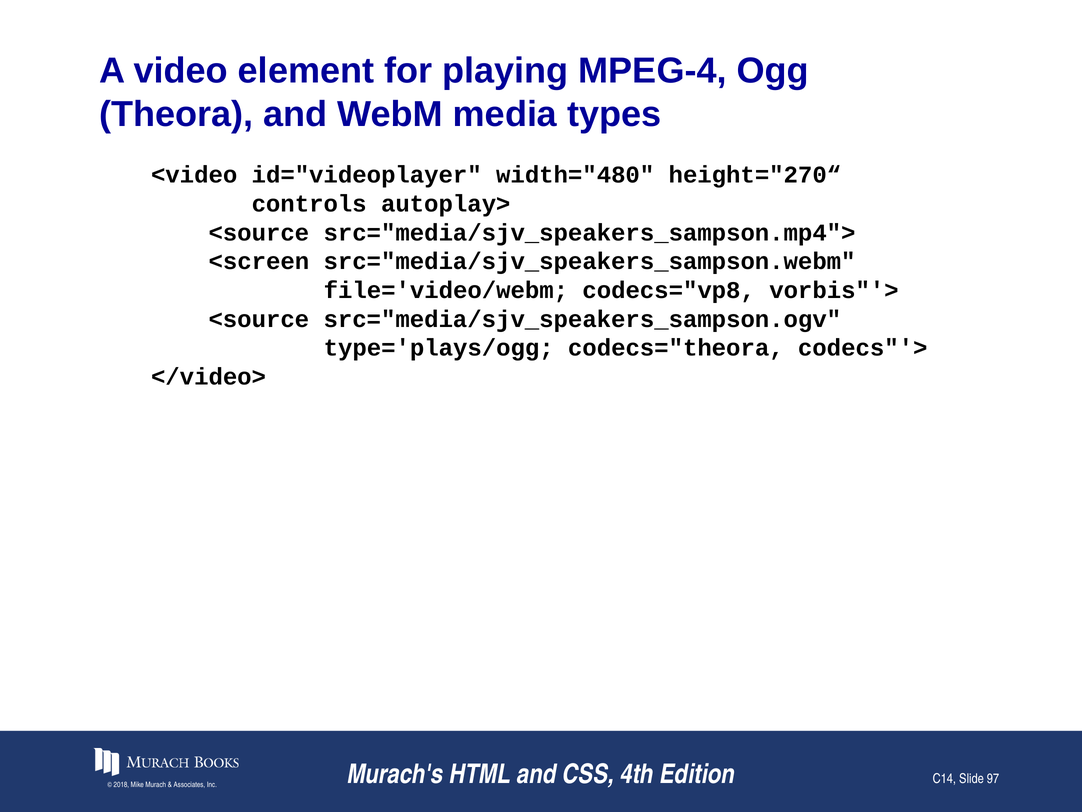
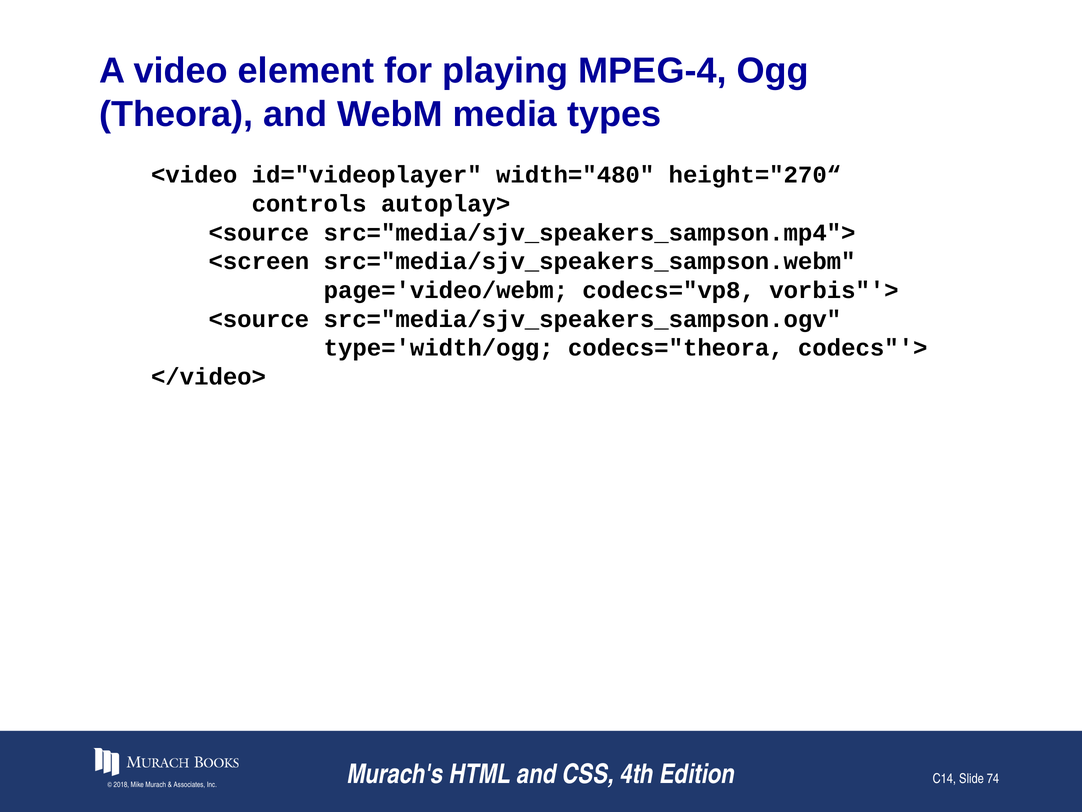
file='video/webm: file='video/webm -> page='video/webm (446, 290)
type='plays/ogg: type='plays/ogg -> type='width/ogg (439, 348)
97: 97 -> 74 (993, 779)
